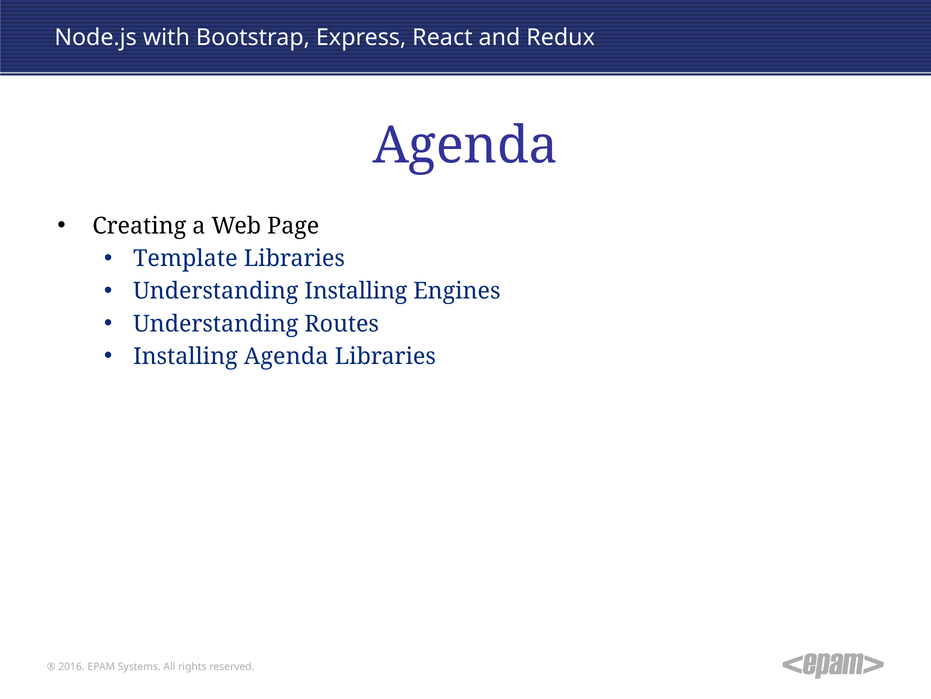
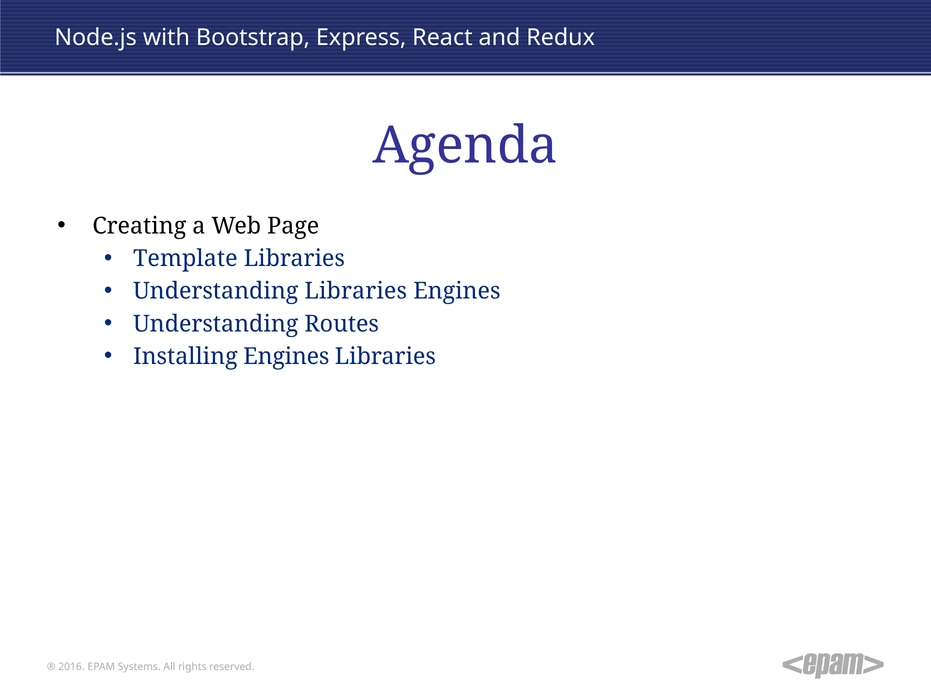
Understanding Installing: Installing -> Libraries (356, 291)
Installing Agenda: Agenda -> Engines (286, 356)
